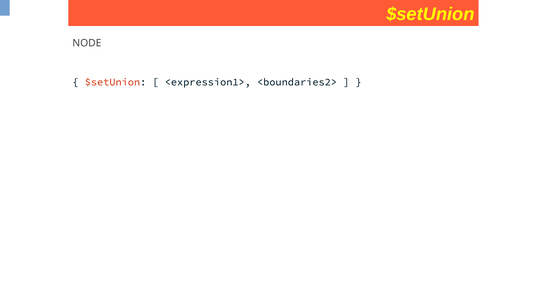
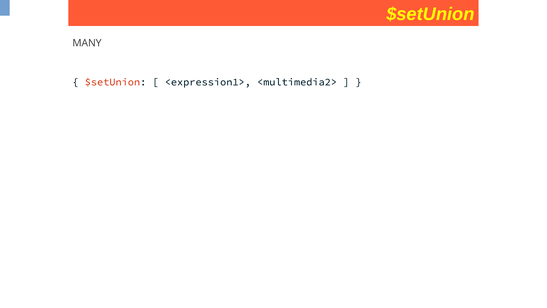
NODE: NODE -> MANY (87, 43)
<boundaries2>: <boundaries2> -> <multimedia2> (297, 82)
